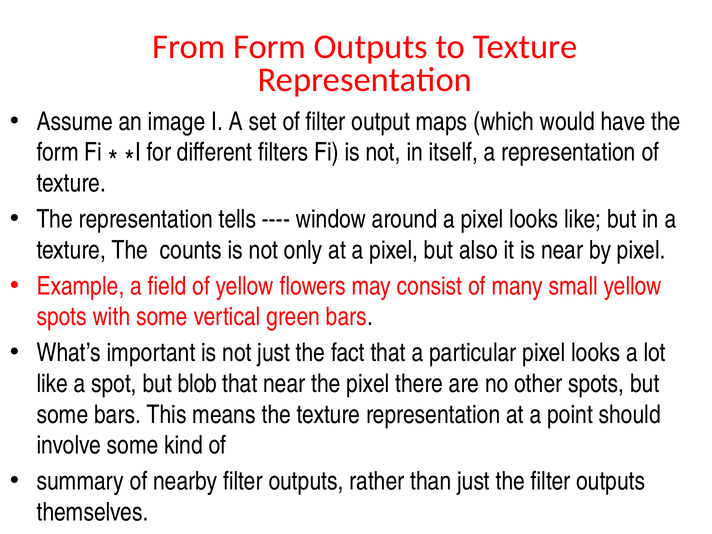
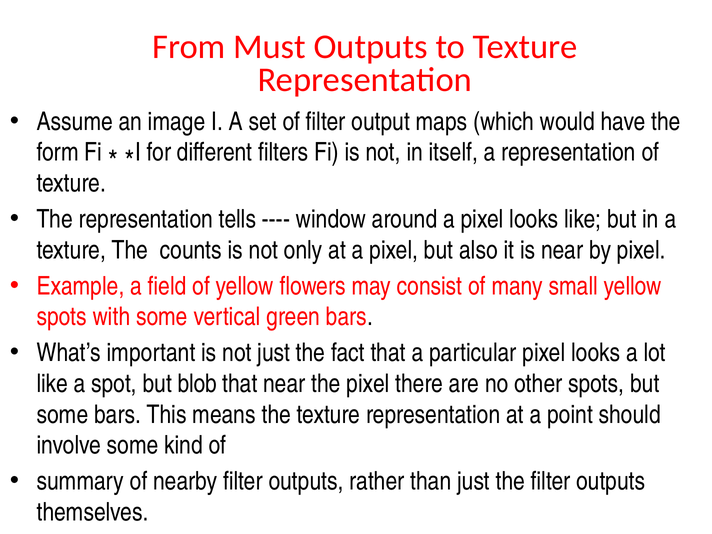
From Form: Form -> Must (270, 47)
